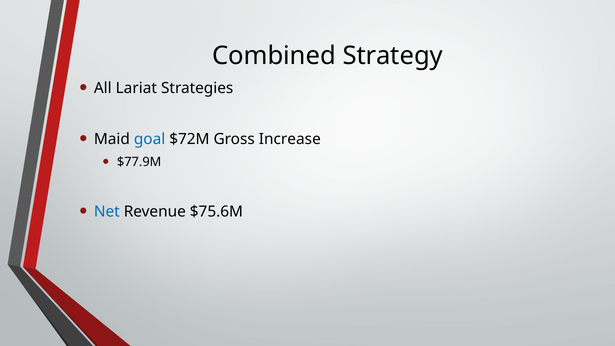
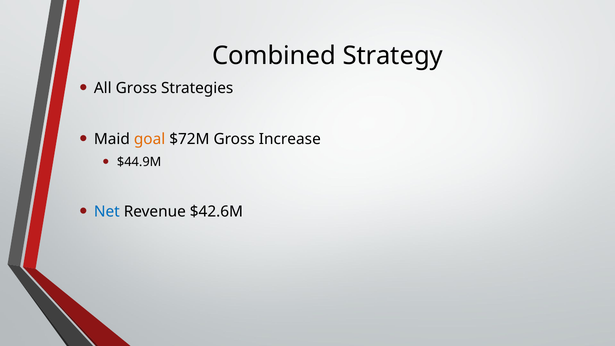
All Lariat: Lariat -> Gross (136, 88)
goal colour: blue -> orange (150, 139)
$77.9M: $77.9M -> $44.9M (139, 162)
$75.6M: $75.6M -> $42.6M (216, 211)
